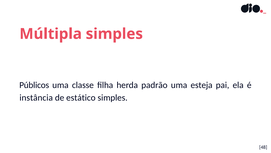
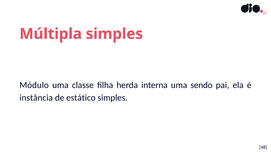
Públicos: Públicos -> Módulo (34, 85)
padrão: padrão -> interna (154, 85)
esteja: esteja -> sendo (202, 85)
